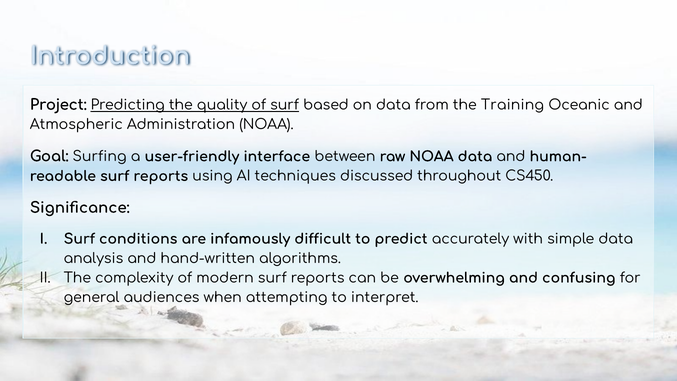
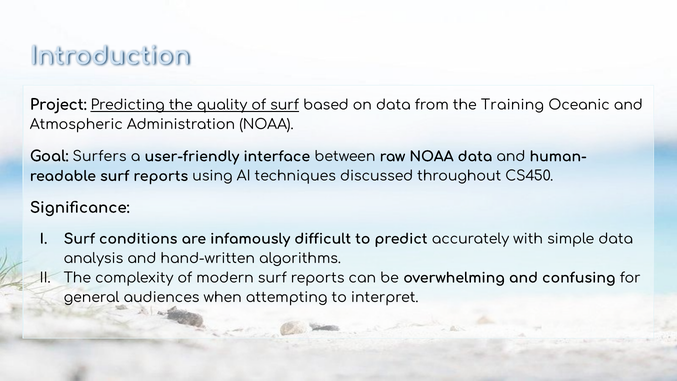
Surfing: Surfing -> Surfers (100, 157)
